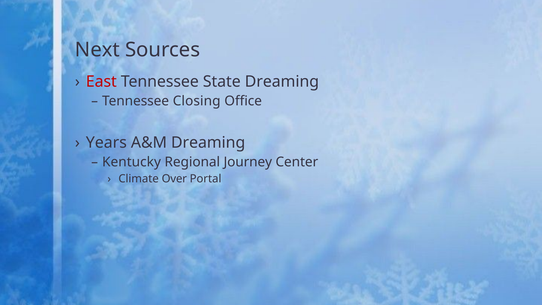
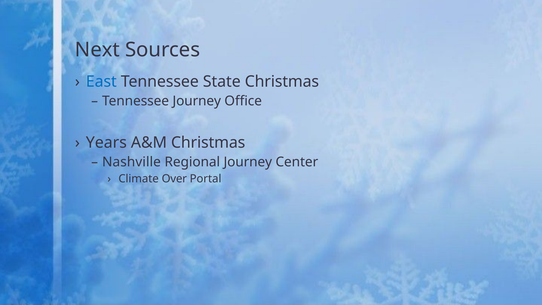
East colour: red -> blue (101, 82)
State Dreaming: Dreaming -> Christmas (282, 82)
Tennessee Closing: Closing -> Journey (197, 101)
A&M Dreaming: Dreaming -> Christmas (208, 143)
Kentucky: Kentucky -> Nashville (132, 162)
